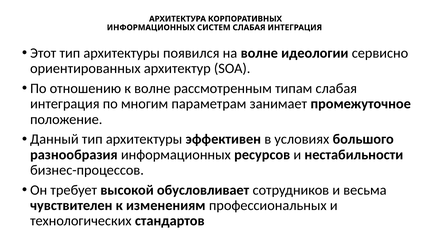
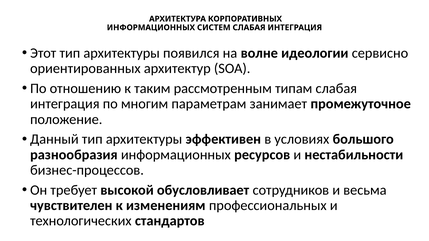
к волне: волне -> таким (152, 89)
